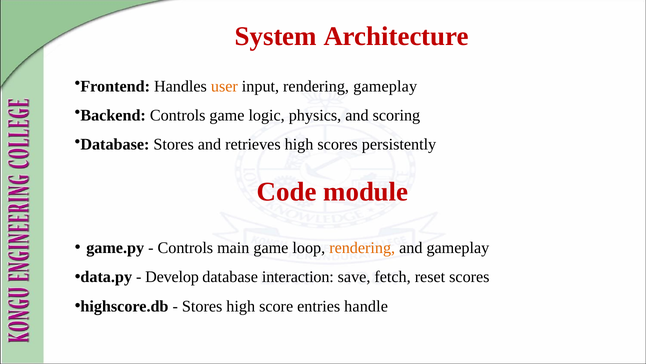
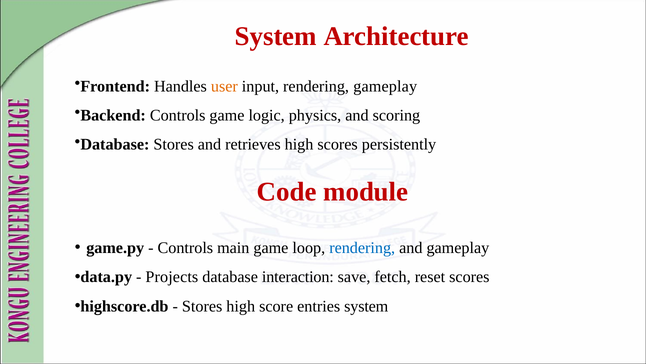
rendering colour: orange -> blue (362, 248)
Develop: Develop -> Projects (172, 277)
entries handle: handle -> system (366, 306)
